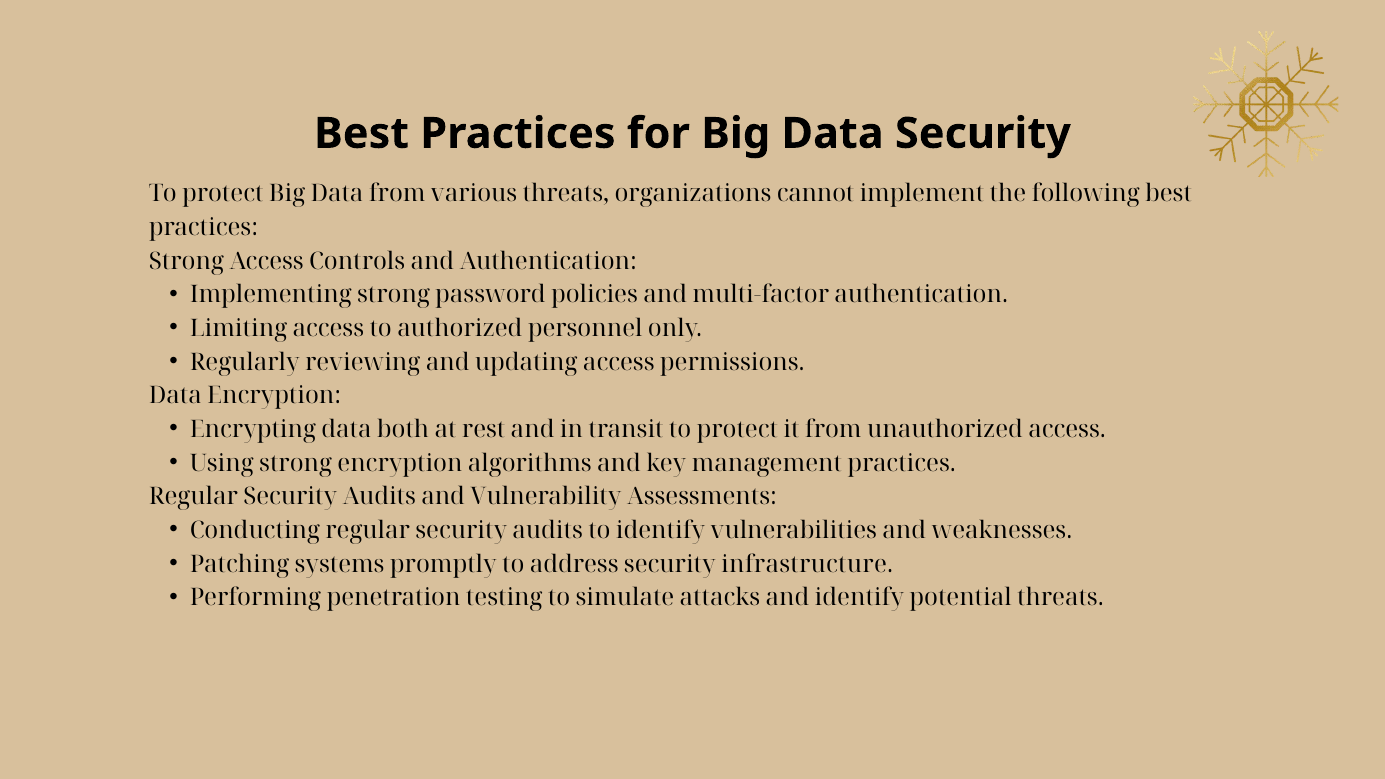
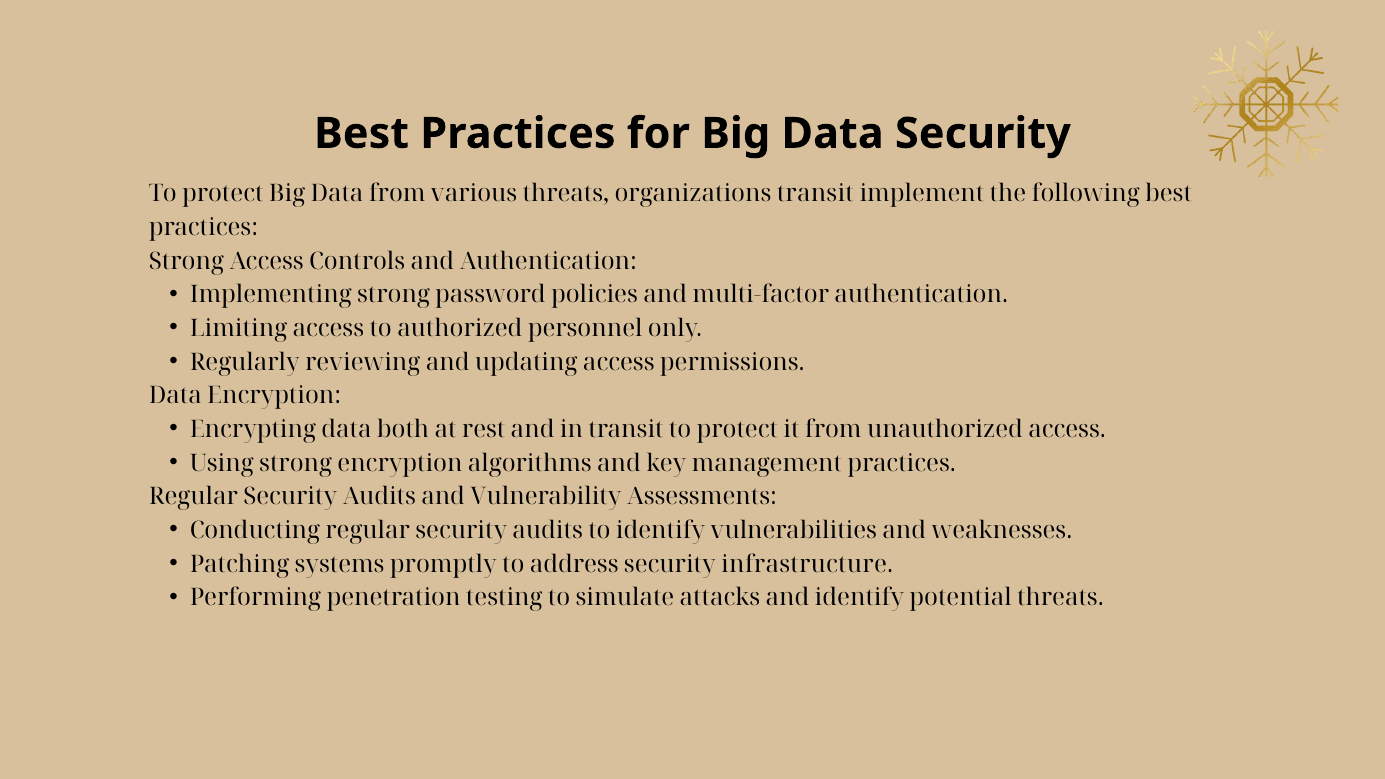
organizations cannot: cannot -> transit (815, 194)
